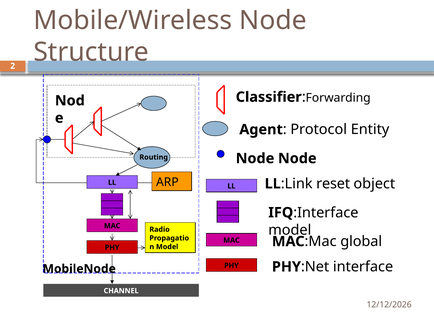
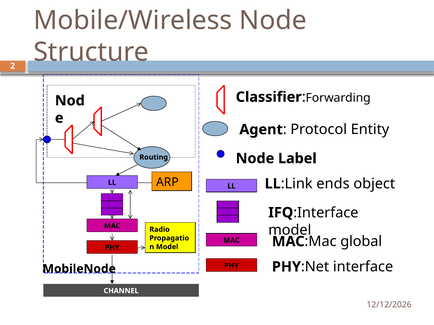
Node Node: Node -> Label (297, 159)
reset: reset -> ends (333, 184)
